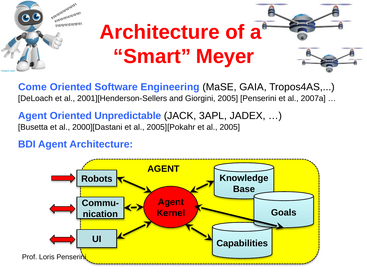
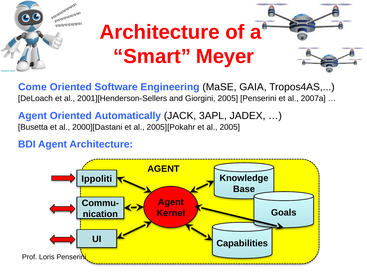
Unpredictable: Unpredictable -> Automatically (128, 116)
Robots: Robots -> Ippoliti (97, 179)
